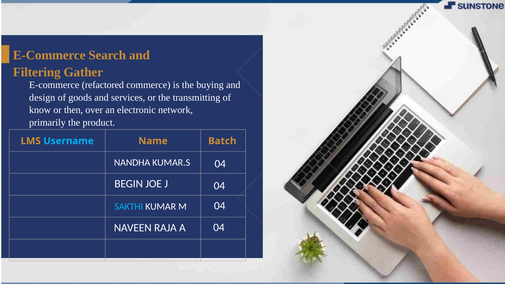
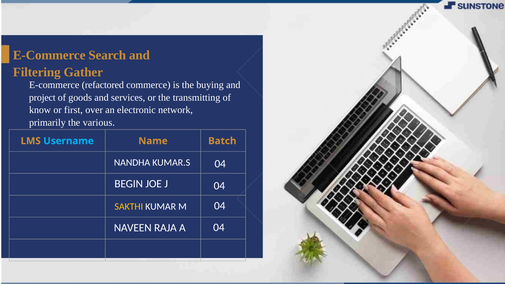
design: design -> project (42, 97)
then: then -> first (73, 110)
product: product -> various (99, 123)
SAKTHI colour: light blue -> yellow (129, 207)
